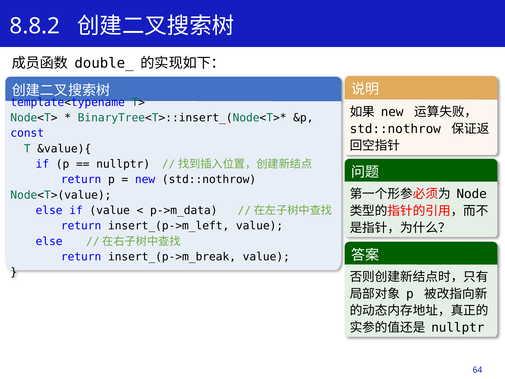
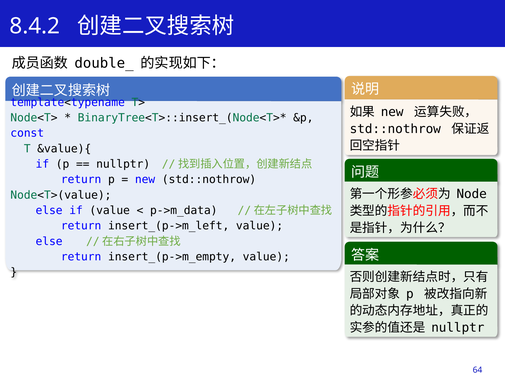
8.8.2: 8.8.2 -> 8.4.2 (35, 26)
insert_(p->m_break: insert_(p->m_break -> insert_(p->m_empty (172, 257)
